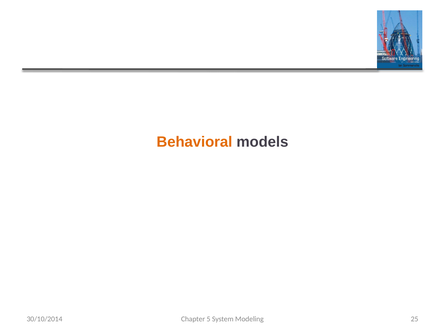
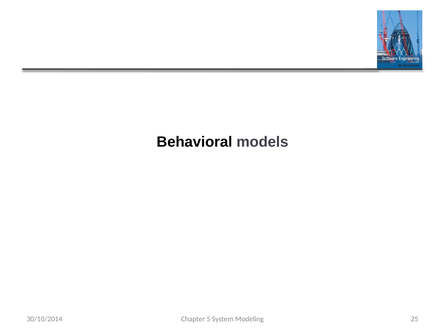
Behavioral colour: orange -> black (194, 142)
